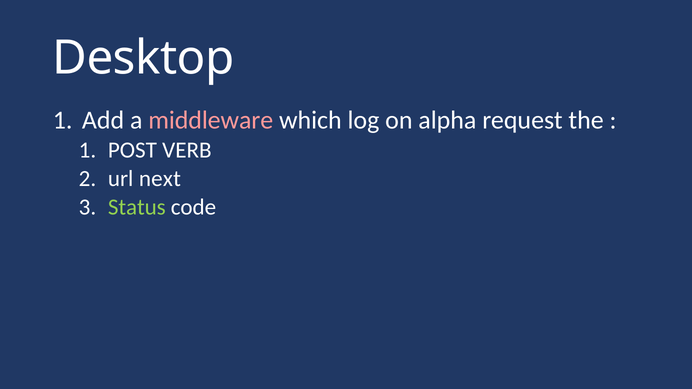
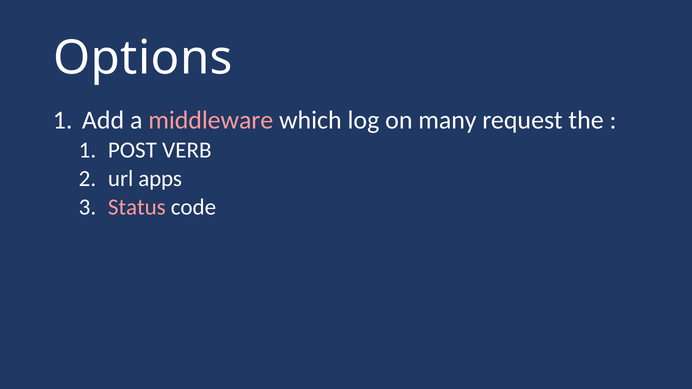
Desktop: Desktop -> Options (143, 58)
alpha: alpha -> many (447, 120)
next: next -> apps (160, 179)
Status colour: light green -> pink (137, 207)
